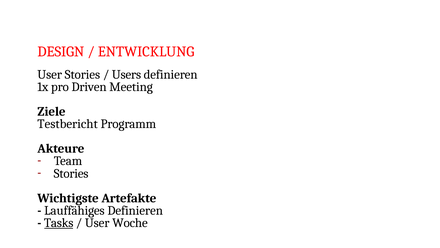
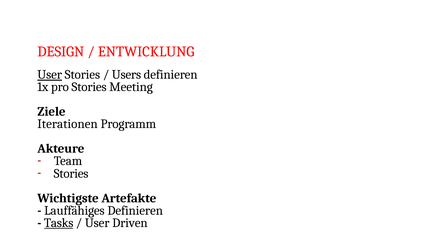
User underline: none -> present (50, 74)
pro Driven: Driven -> Stories (89, 87)
Testbericht: Testbericht -> Iterationen (68, 124)
Woche: Woche -> Driven (130, 222)
